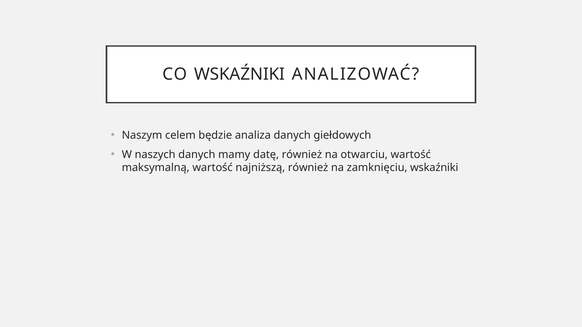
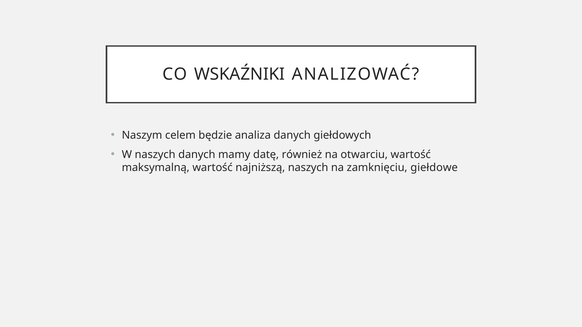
najniższą również: również -> naszych (308, 168)
zamknięciu wskaźniki: wskaźniki -> giełdowe (434, 168)
